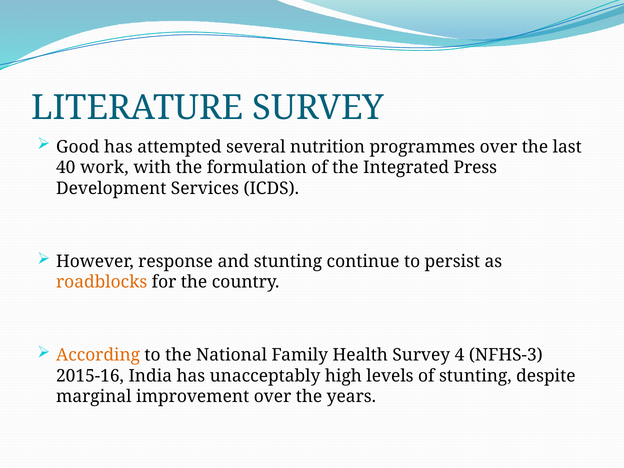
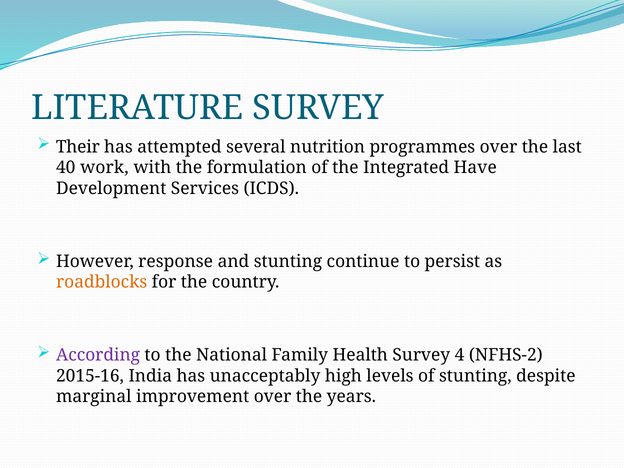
Good: Good -> Their (78, 147)
Press: Press -> Have (475, 168)
According colour: orange -> purple (98, 355)
NFHS-3: NFHS-3 -> NFHS-2 (506, 355)
